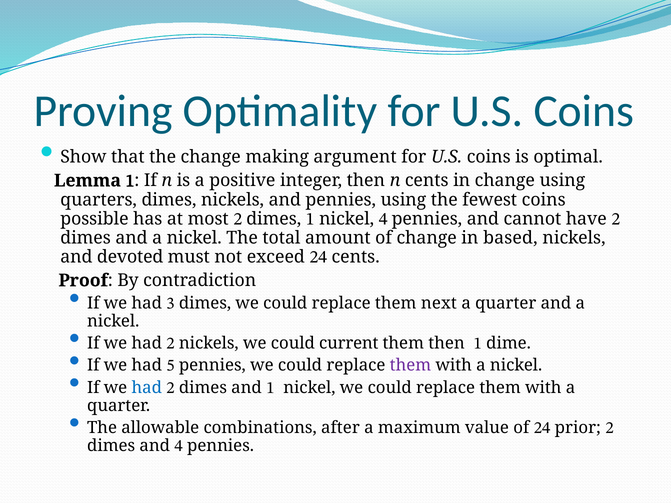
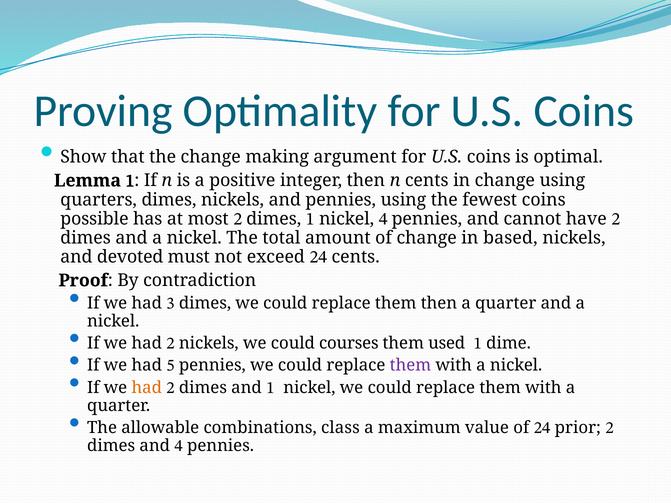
them next: next -> then (439, 303)
current: current -> courses (349, 343)
them then: then -> used (447, 343)
had colour: blue -> orange (147, 388)
after: after -> class (340, 428)
